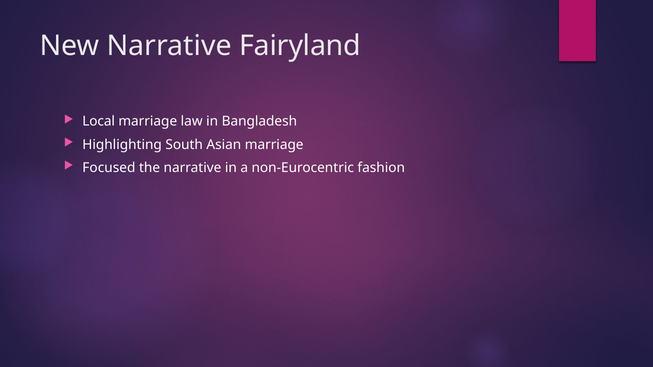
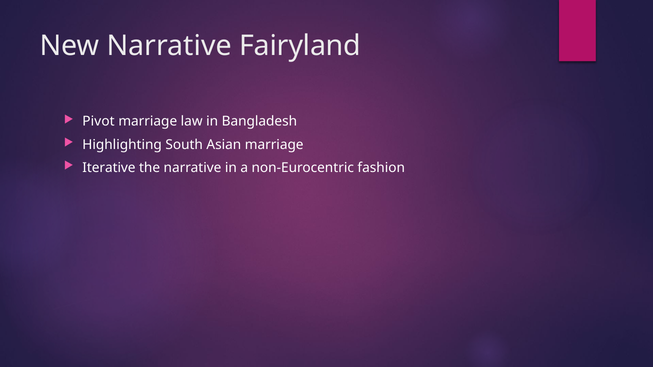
Local: Local -> Pivot (99, 122)
Focused: Focused -> Iterative (109, 168)
